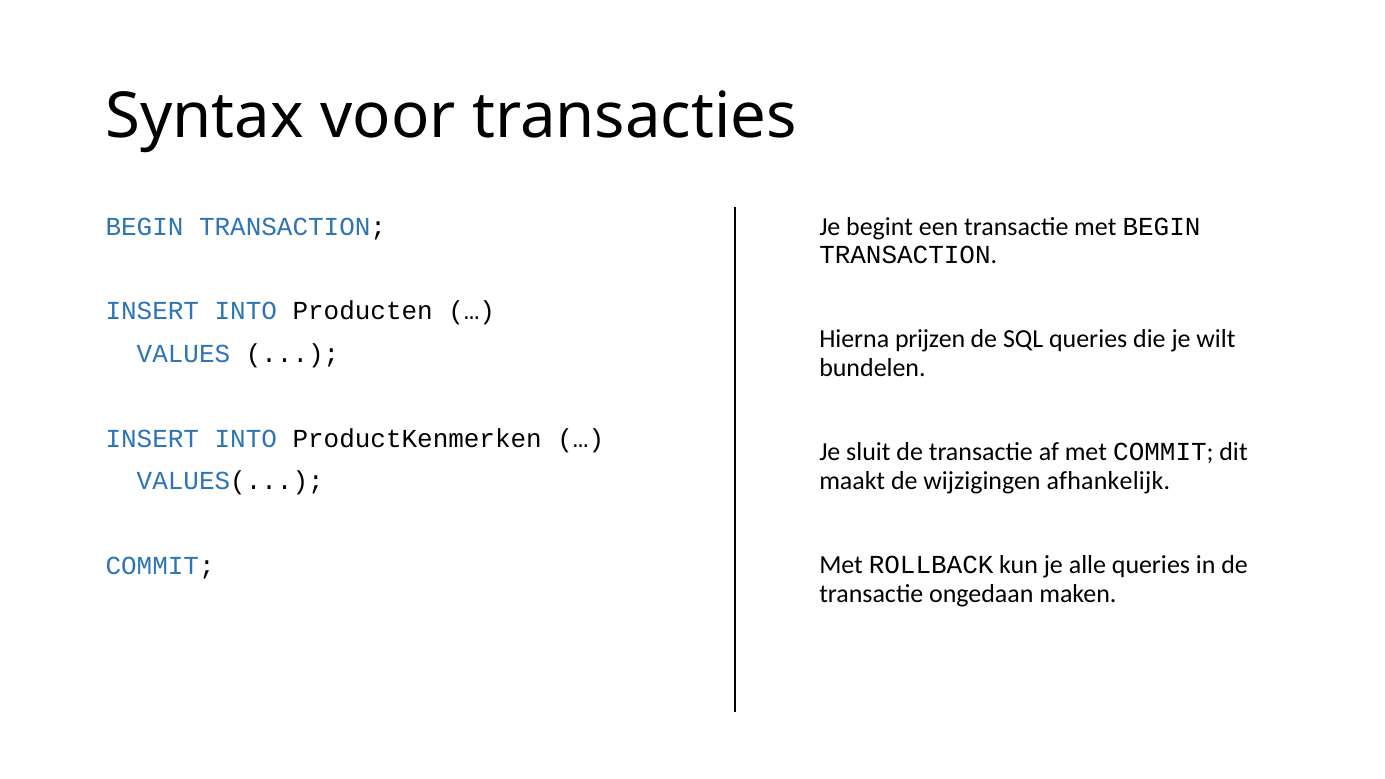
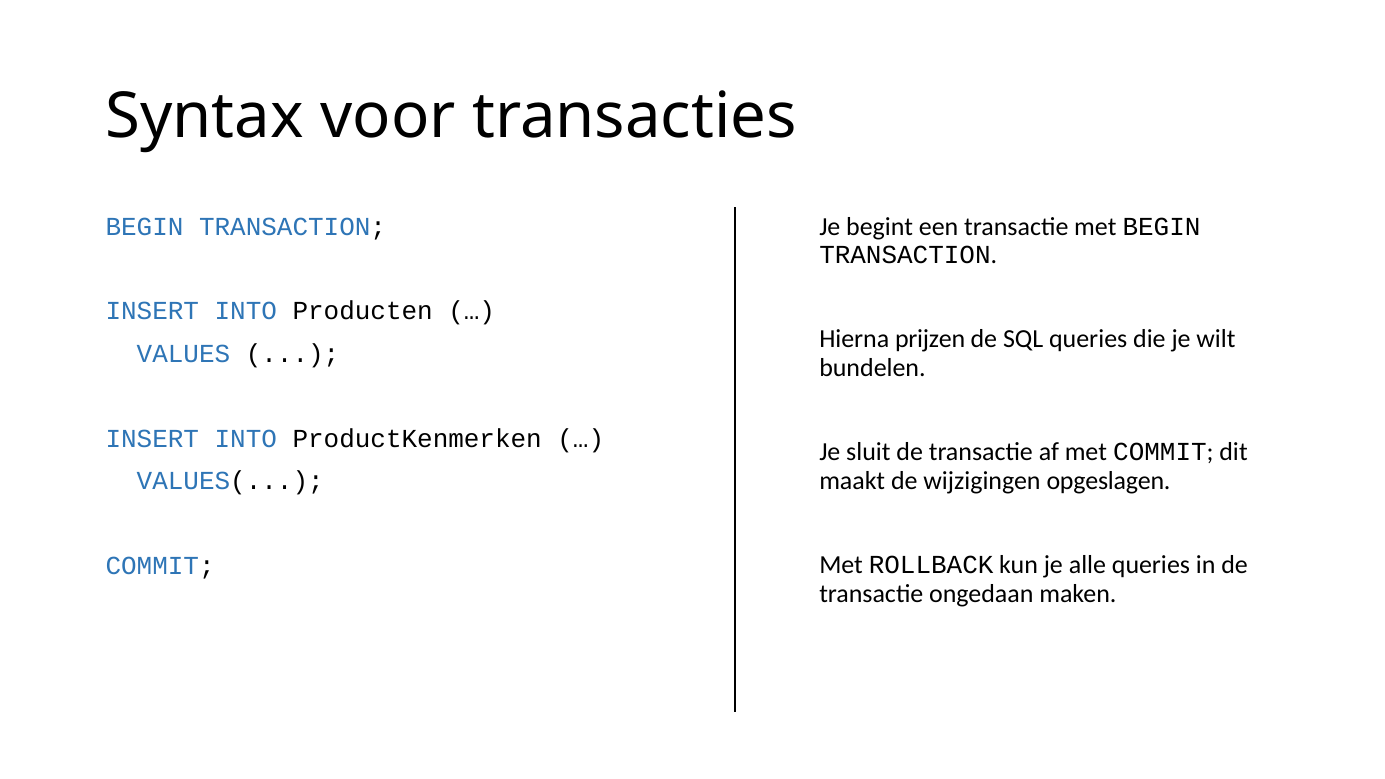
afhankelijk: afhankelijk -> opgeslagen (1109, 480)
